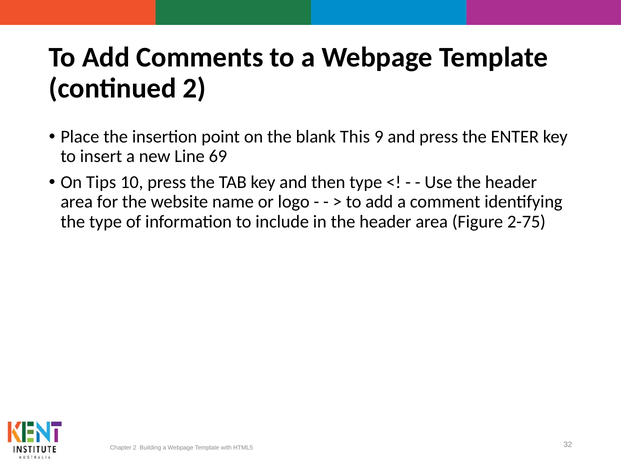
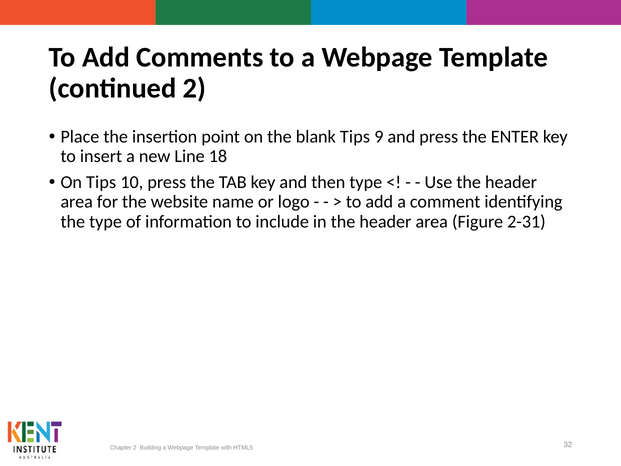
blank This: This -> Tips (355, 137)
69: 69 -> 18 (218, 156)
2-75: 2-75 -> 2-31 (526, 221)
